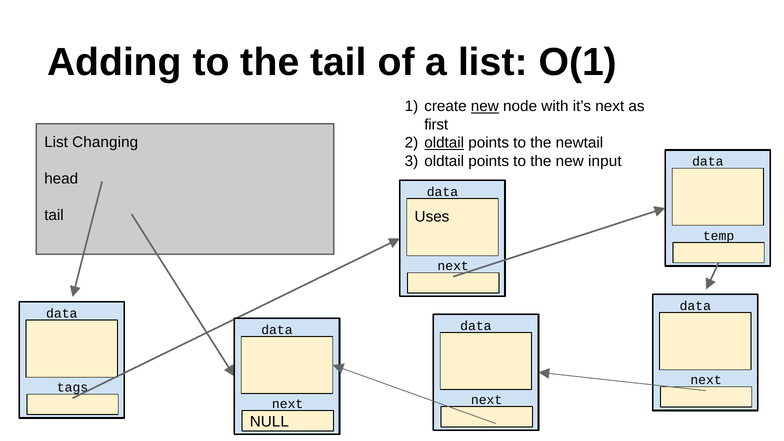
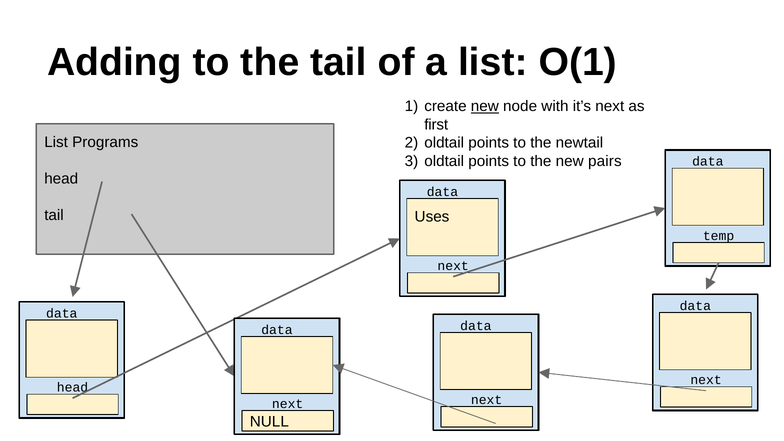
Changing: Changing -> Programs (105, 142)
oldtail underline: present -> none (444, 143)
input: input -> pairs (605, 161)
tags: tags -> head (73, 388)
